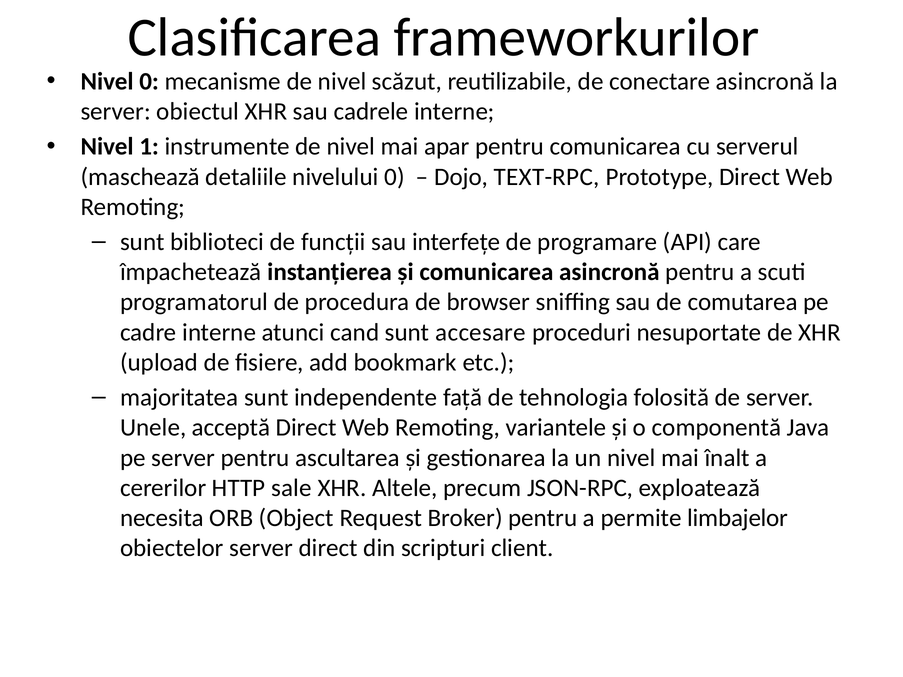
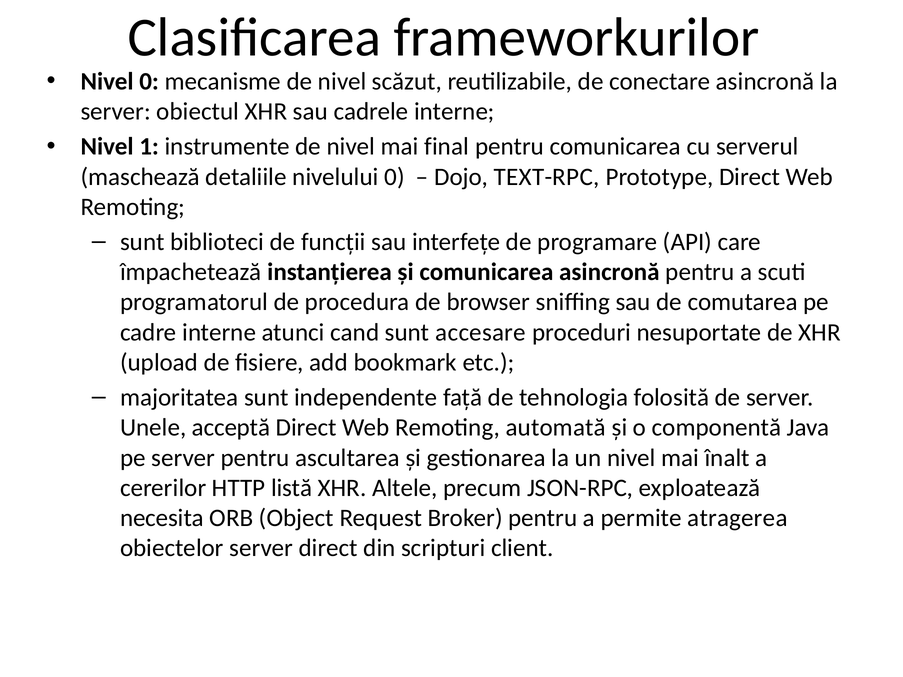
apar: apar -> final (447, 147)
variantele: variantele -> automată (556, 428)
sale: sale -> listă (292, 488)
limbajelor: limbajelor -> atragerea (737, 518)
